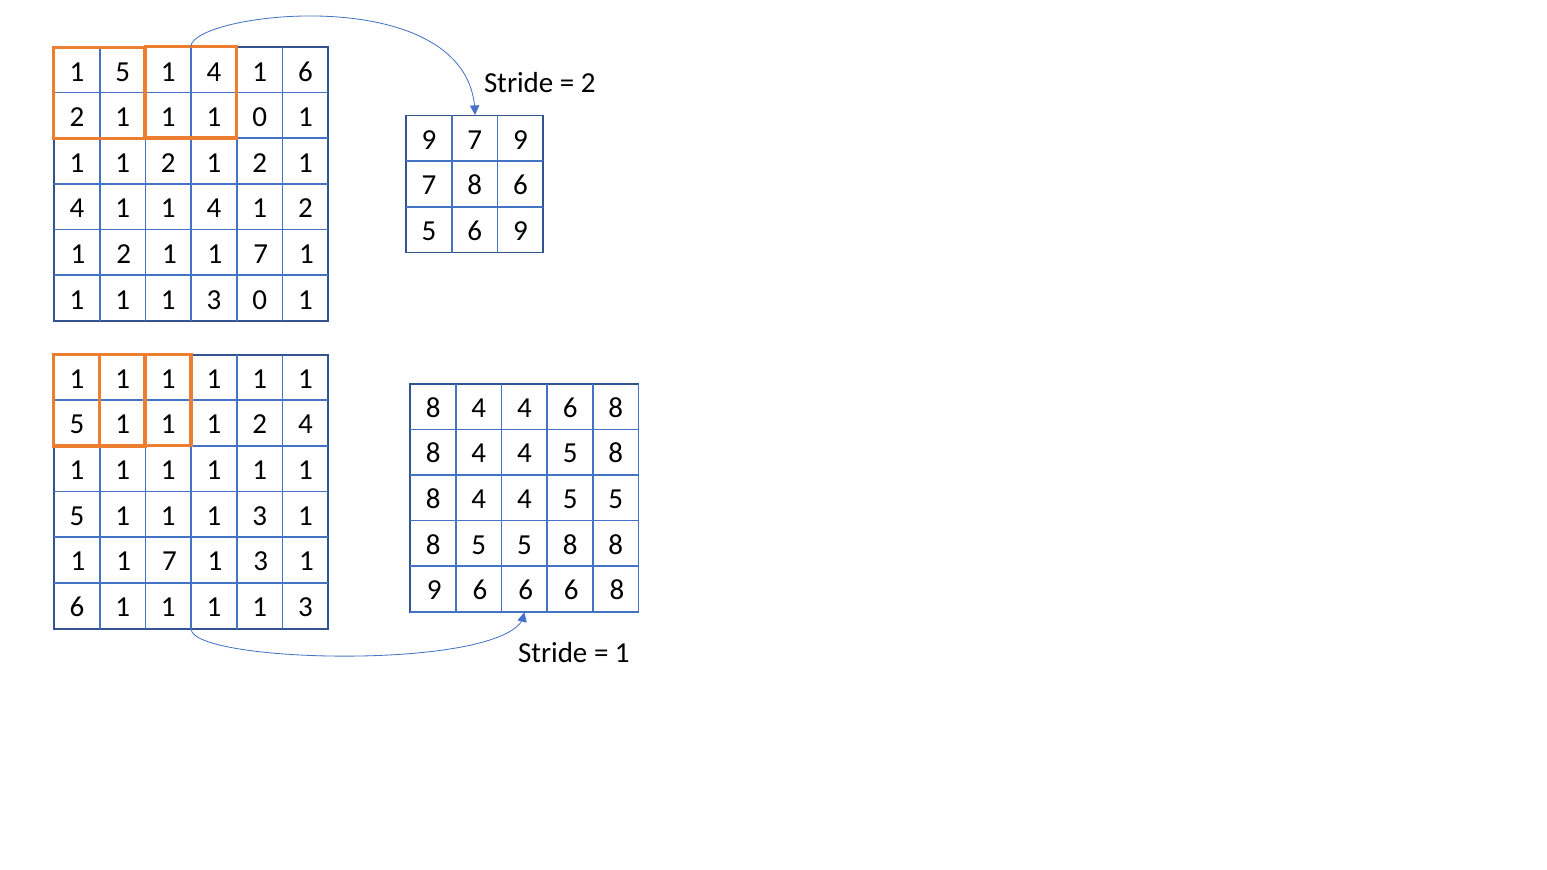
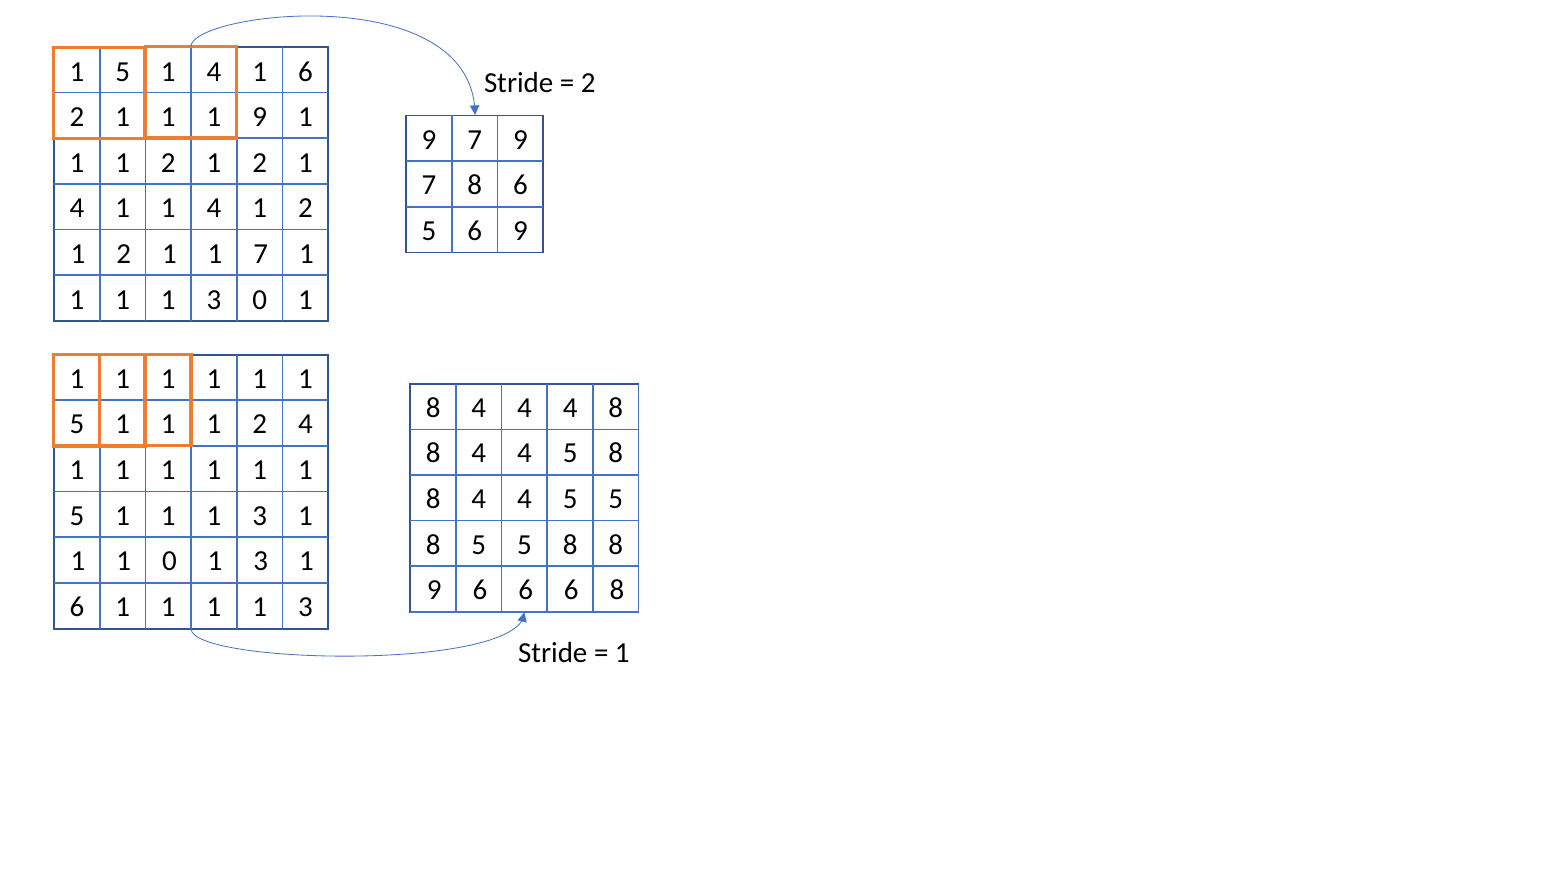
1 0: 0 -> 9 (260, 116)
4 4 6: 6 -> 4 (570, 408)
7: 7 -> 0 (169, 561)
